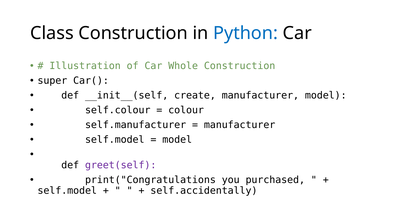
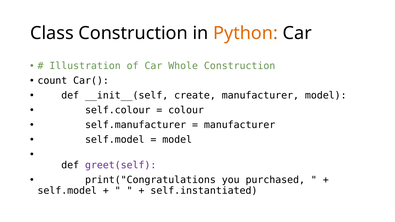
Python colour: blue -> orange (246, 33)
super: super -> count (52, 81)
self.accidentally: self.accidentally -> self.instantiated (204, 191)
